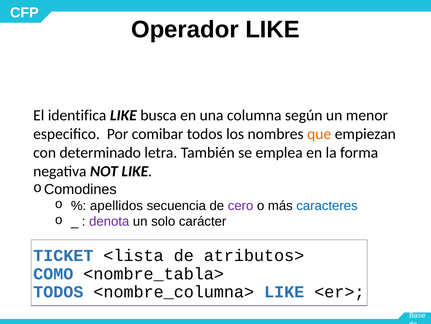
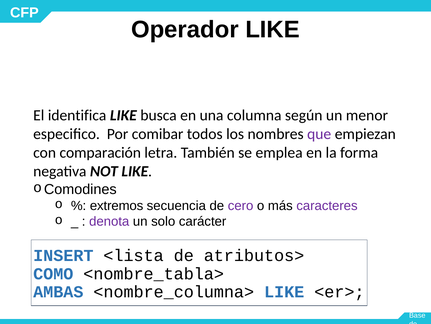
que colour: orange -> purple (319, 134)
determinado: determinado -> comparación (100, 152)
apellidos: apellidos -> extremos (117, 205)
caracteres colour: blue -> purple (327, 205)
TICKET: TICKET -> INSERT (63, 255)
TODOS: TODOS -> AMBAS (58, 291)
